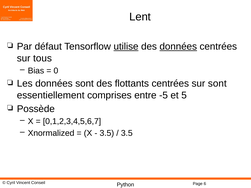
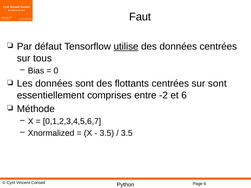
Lent: Lent -> Faut (140, 17)
données underline: present -> none (178, 47)
-5: -5 -> -2 (164, 95)
et 5: 5 -> 6 (184, 95)
Possède: Possède -> Méthode (36, 109)
